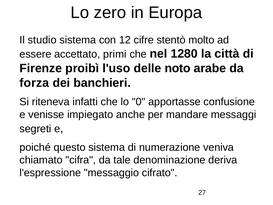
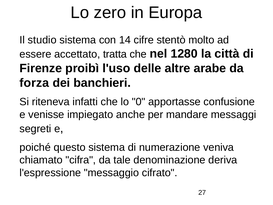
12: 12 -> 14 (125, 40)
primi: primi -> tratta (115, 54)
noto: noto -> altre (177, 68)
